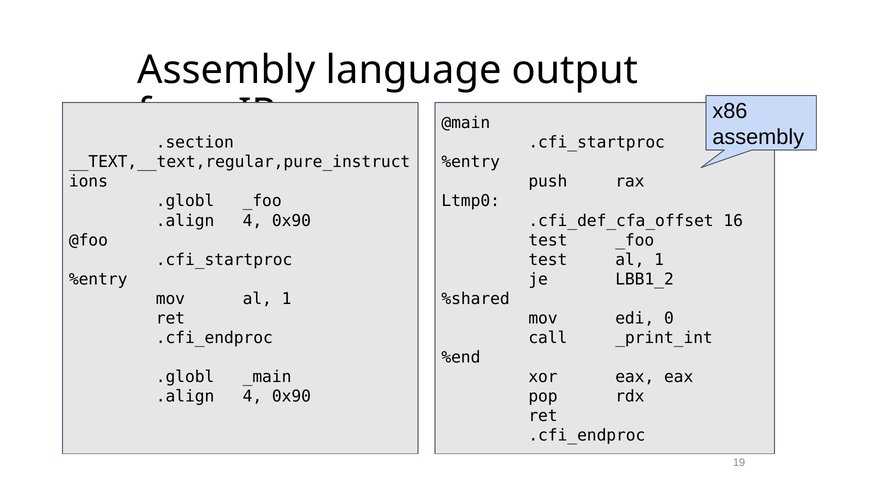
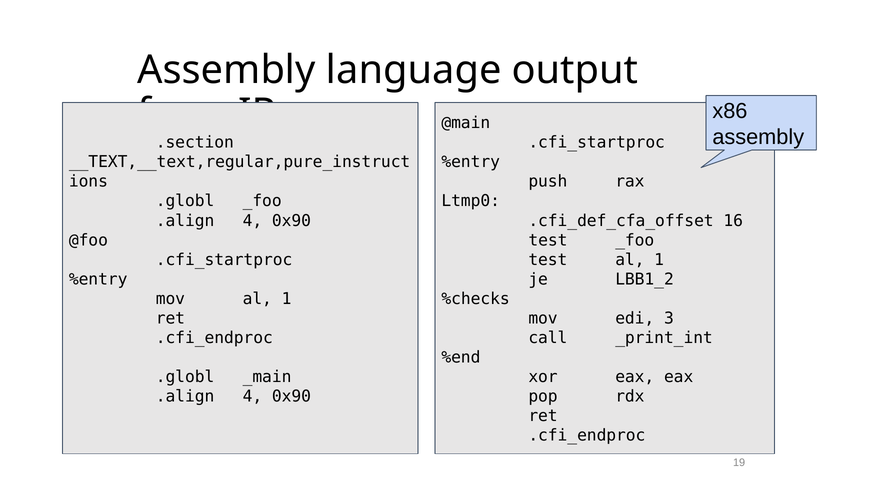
%shared: %shared -> %checks (476, 299)
0: 0 -> 3 (669, 318)
